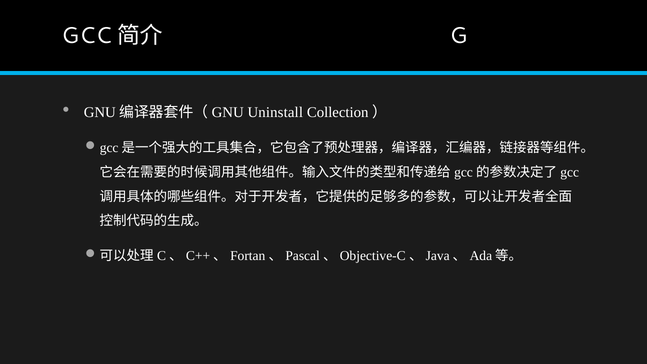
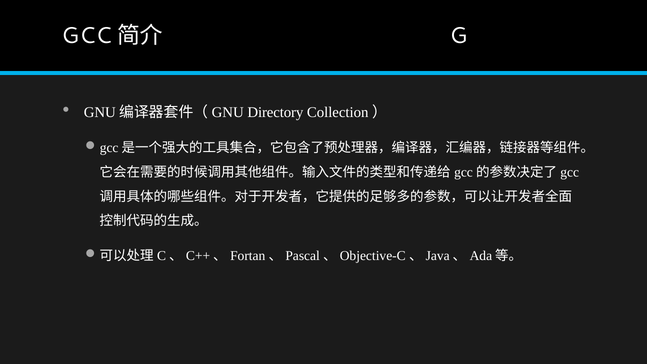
Uninstall: Uninstall -> Directory (275, 112)
